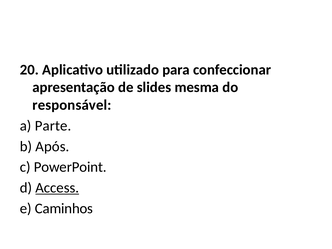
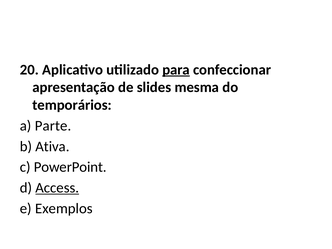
para underline: none -> present (176, 70)
responsável: responsável -> temporários (72, 105)
Após: Após -> Ativa (52, 146)
Caminhos: Caminhos -> Exemplos (64, 208)
